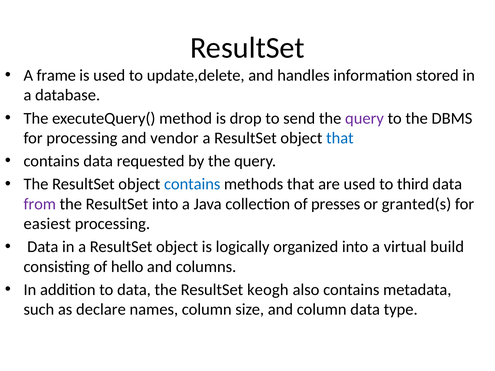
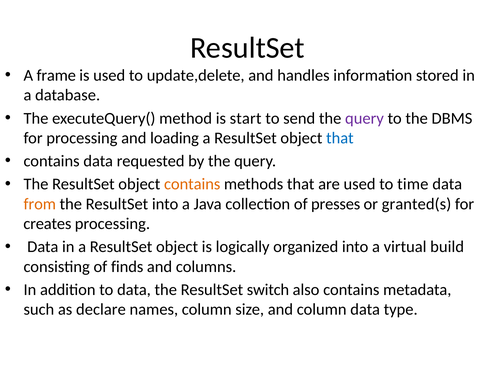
drop: drop -> start (246, 118)
vendor: vendor -> loading (175, 138)
contains colour: blue -> orange (192, 184)
third: third -> time (413, 184)
from colour: purple -> orange (40, 204)
easiest: easiest -> creates (47, 224)
hello: hello -> finds (127, 267)
keogh: keogh -> switch (268, 290)
